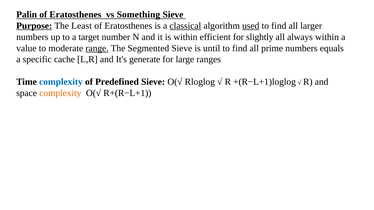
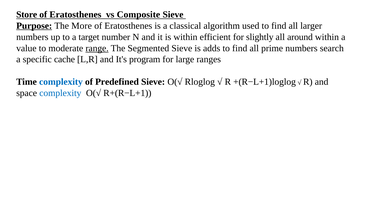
Palin: Palin -> Store (27, 15)
Something: Something -> Composite (138, 15)
Least: Least -> More (82, 26)
classical underline: present -> none (185, 26)
used underline: present -> none (251, 26)
always: always -> around (300, 37)
until: until -> adds (212, 48)
equals: equals -> search (332, 48)
generate: generate -> program (145, 60)
complexity colour: orange -> blue (60, 93)
